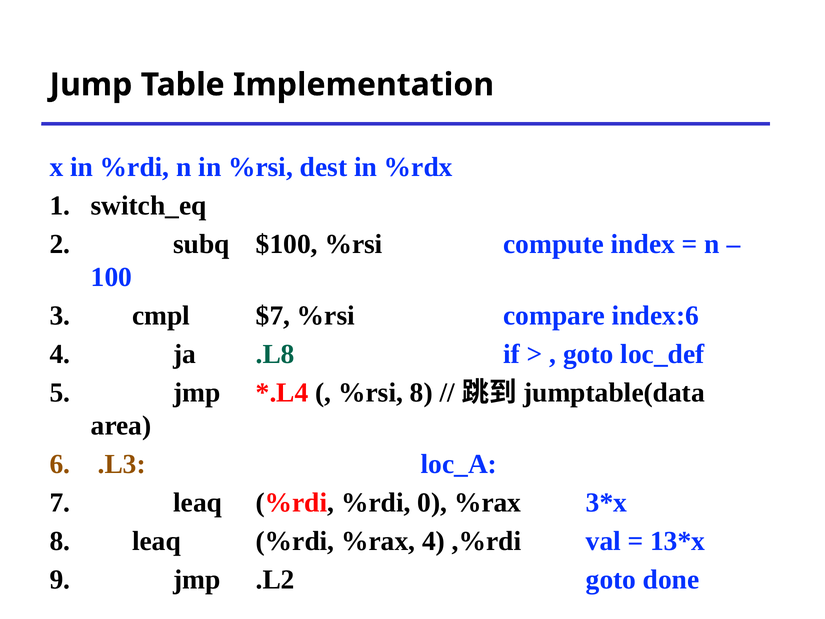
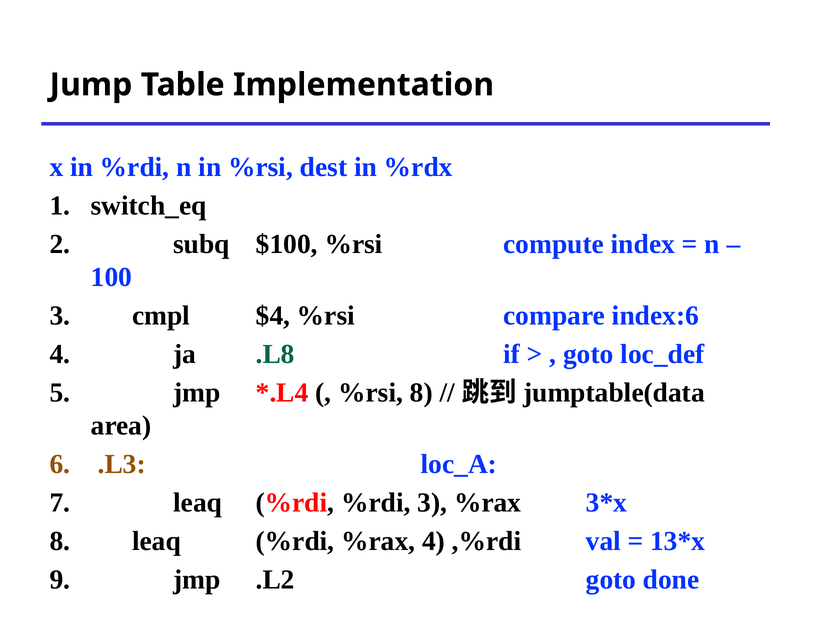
$7: $7 -> $4 (273, 315)
%rdi 0: 0 -> 3 (432, 502)
